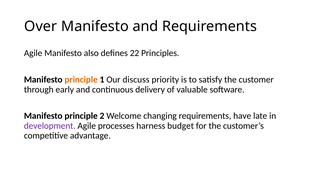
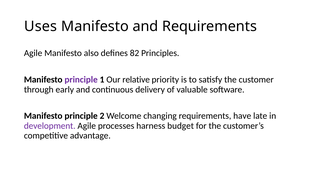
Over: Over -> Uses (41, 26)
22: 22 -> 82 (135, 53)
principle colour: orange -> purple (81, 79)
discuss: discuss -> relative (136, 79)
